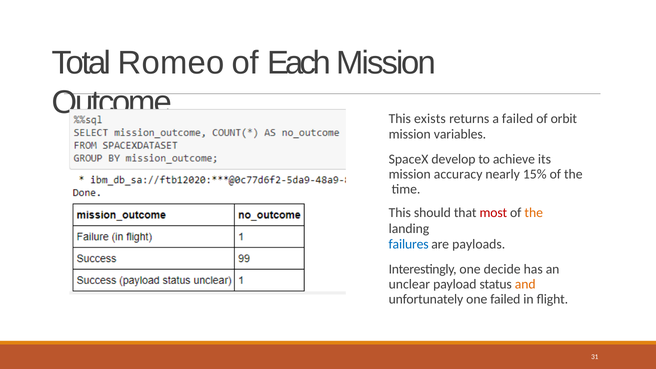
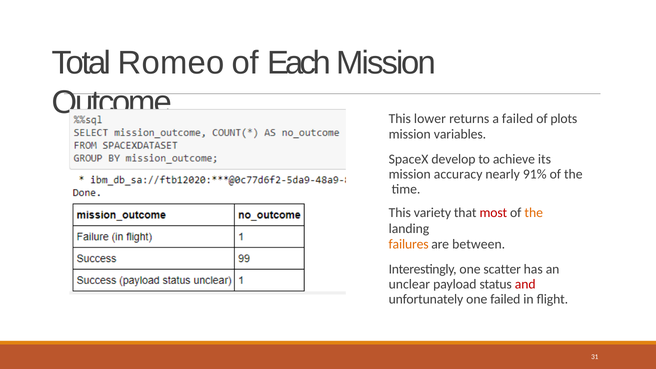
exists: exists -> lower (430, 118)
orbit: orbit -> plots (564, 118)
15%: 15% -> 91% (535, 174)
should: should -> variety (432, 213)
failures colour: blue -> orange (409, 244)
payloads: payloads -> between (479, 244)
decide: decide -> scatter (502, 269)
and colour: orange -> red (525, 284)
